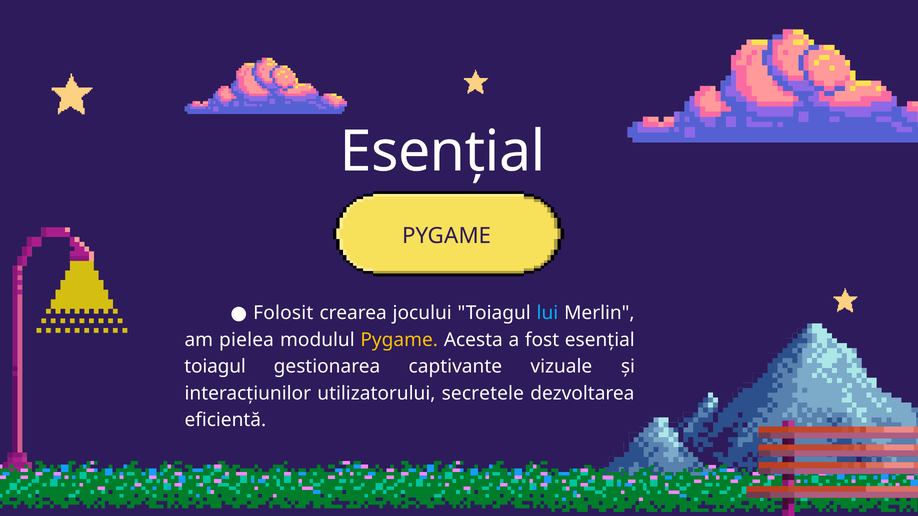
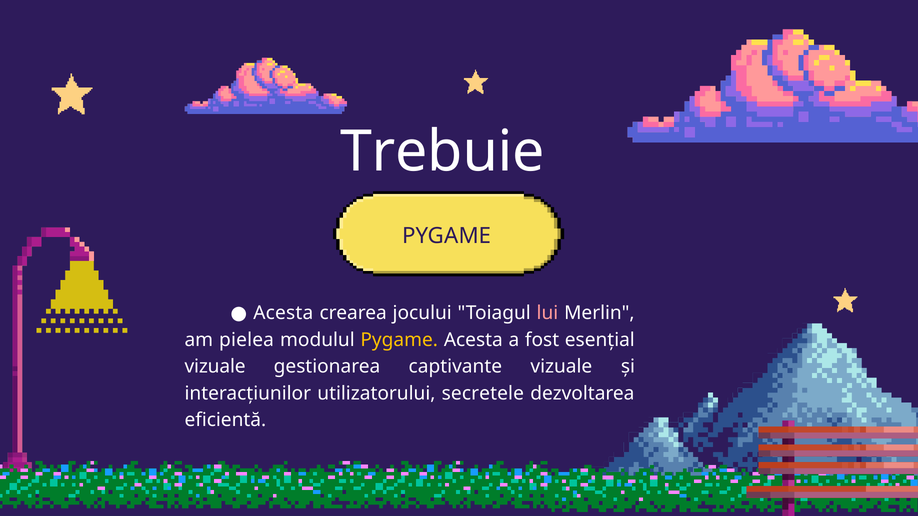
Esențial: Esențial -> Trebuie (442, 152)
Folosit: Folosit -> Acesta (283, 313)
lui colour: light blue -> pink (547, 313)
toiagul: toiagul -> vizuale (215, 367)
